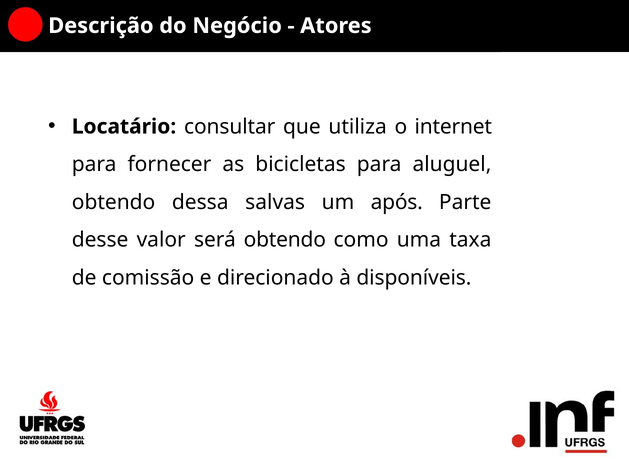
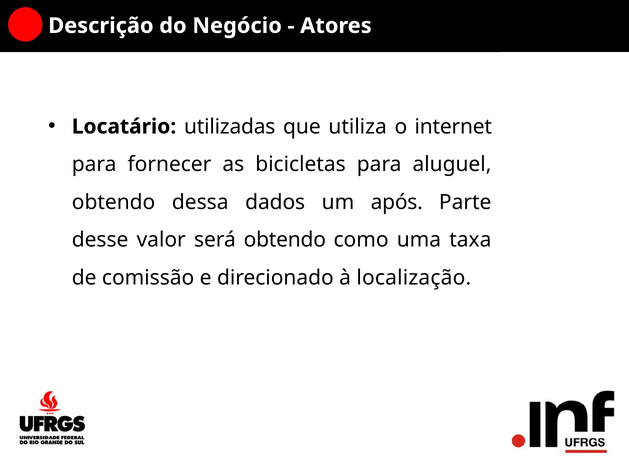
consultar: consultar -> utilizadas (230, 127)
salvas: salvas -> dados (275, 202)
disponíveis: disponíveis -> localização (414, 277)
